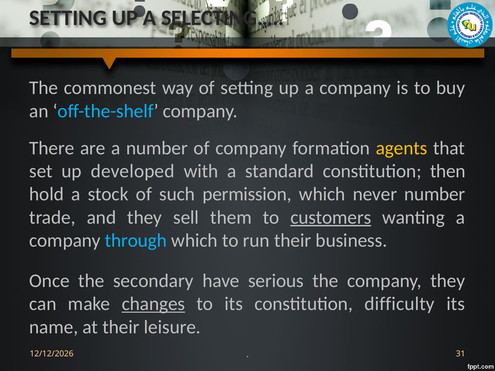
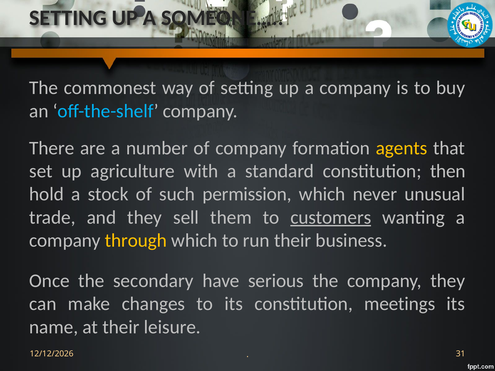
SELECTING…: SELECTING… -> SOMEONE… (222, 18)
developed: developed -> agriculture (133, 171)
never number: number -> unusual (435, 194)
through colour: light blue -> yellow (136, 241)
changes underline: present -> none (153, 304)
difficulty: difficulty -> meetings (400, 304)
